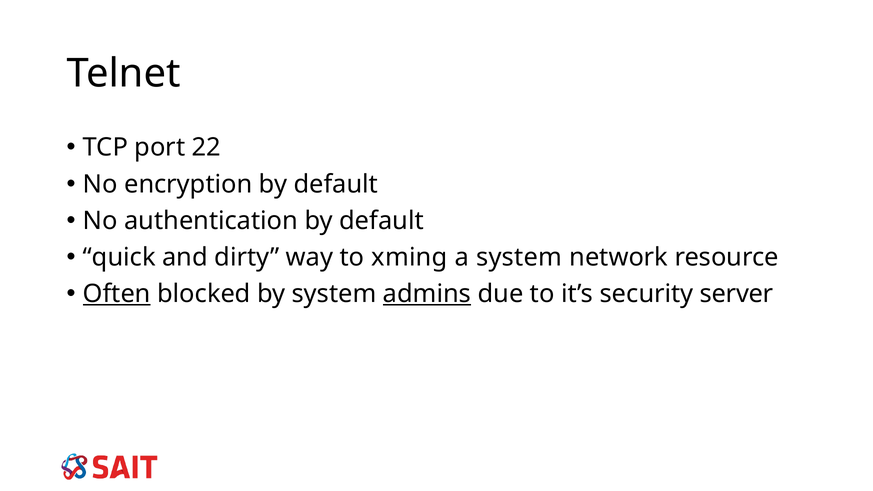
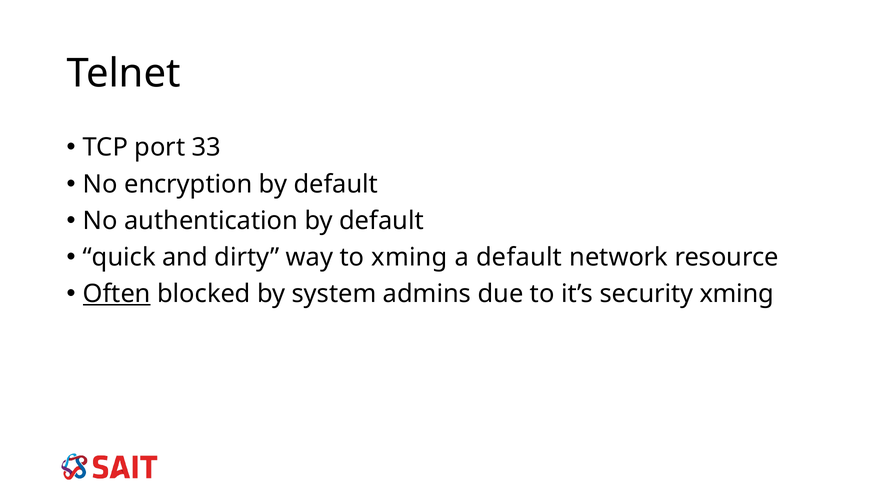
22: 22 -> 33 (206, 148)
a system: system -> default (519, 257)
admins underline: present -> none (427, 294)
security server: server -> xming (737, 294)
